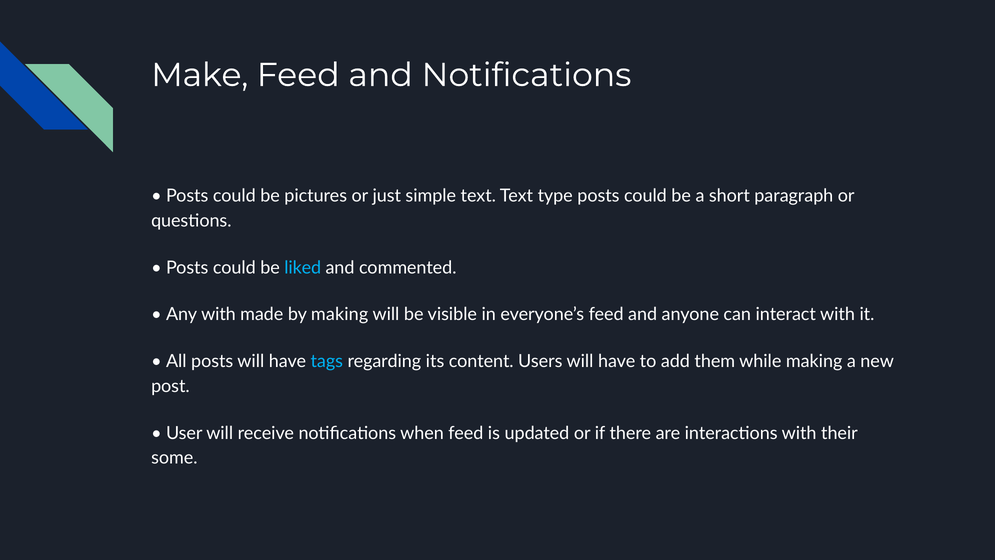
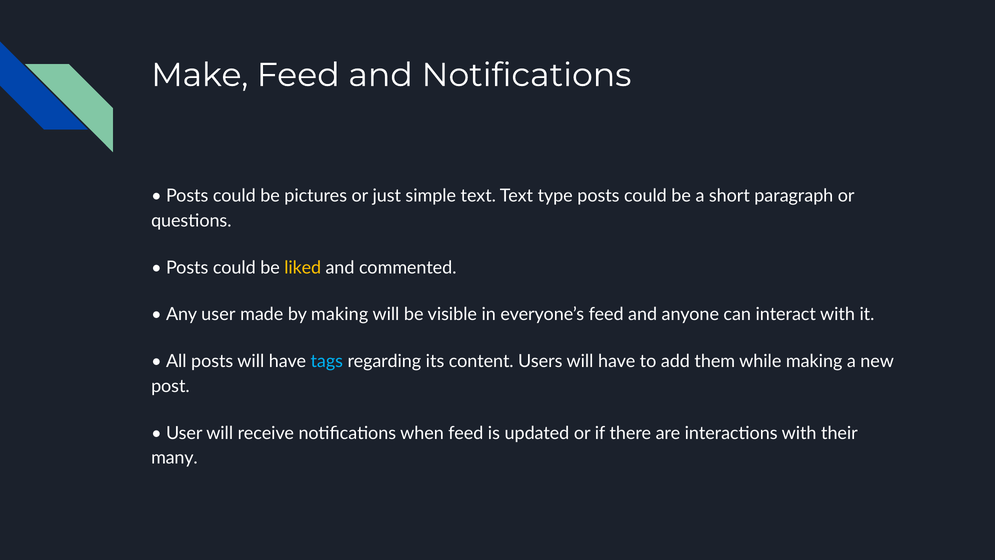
liked colour: light blue -> yellow (303, 267)
Any with: with -> user (218, 314)
some: some -> many (174, 458)
